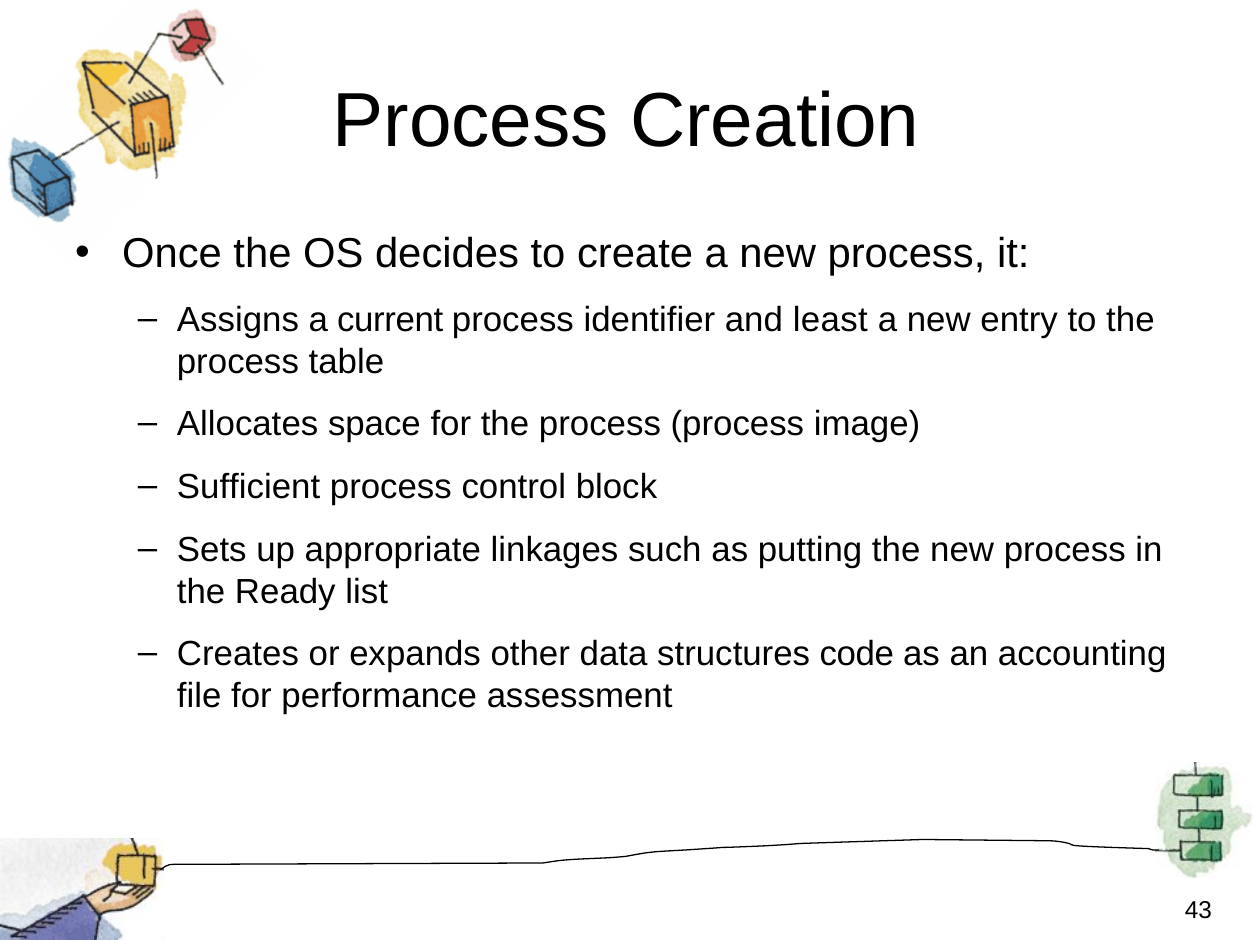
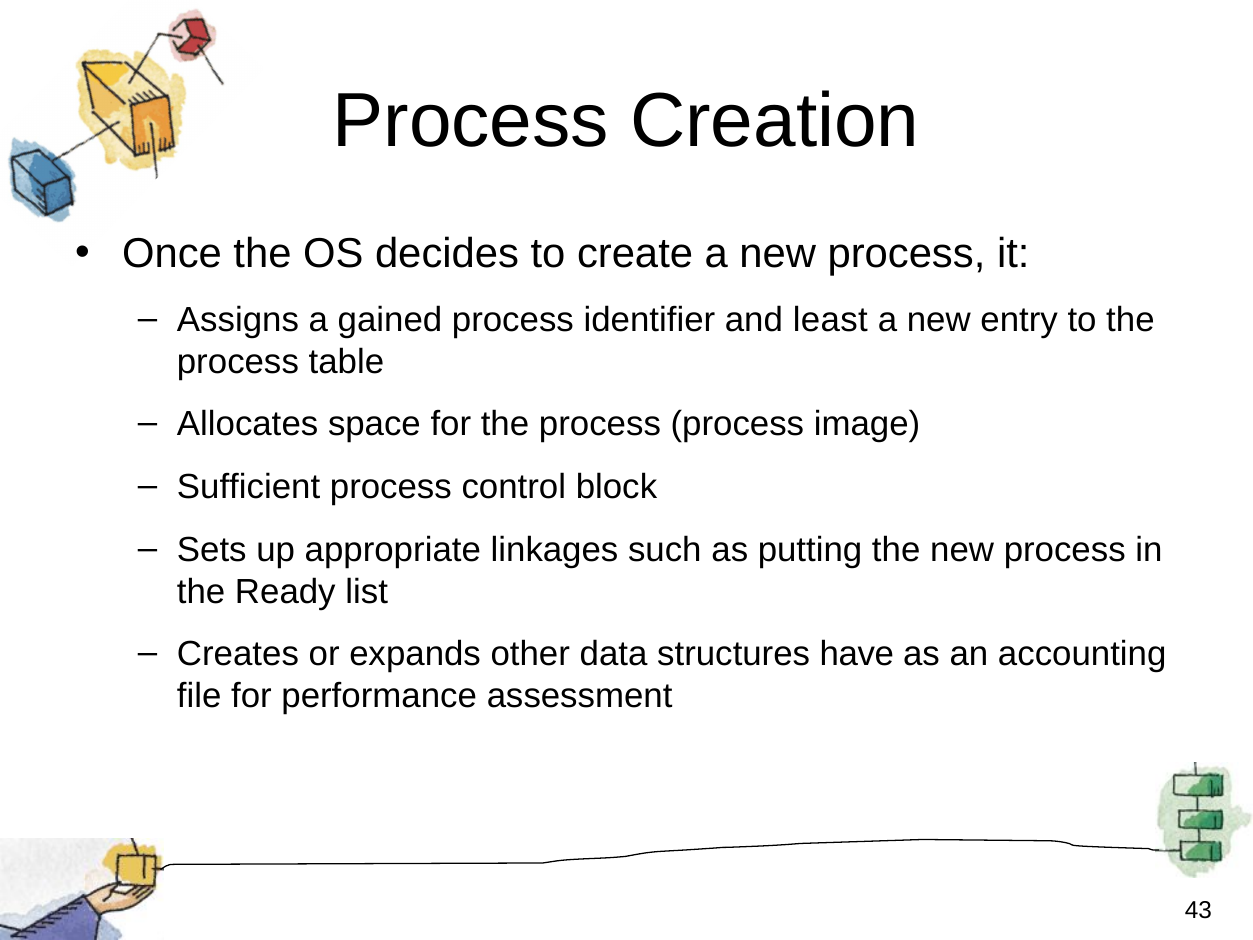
current: current -> gained (390, 320)
code: code -> have (857, 654)
